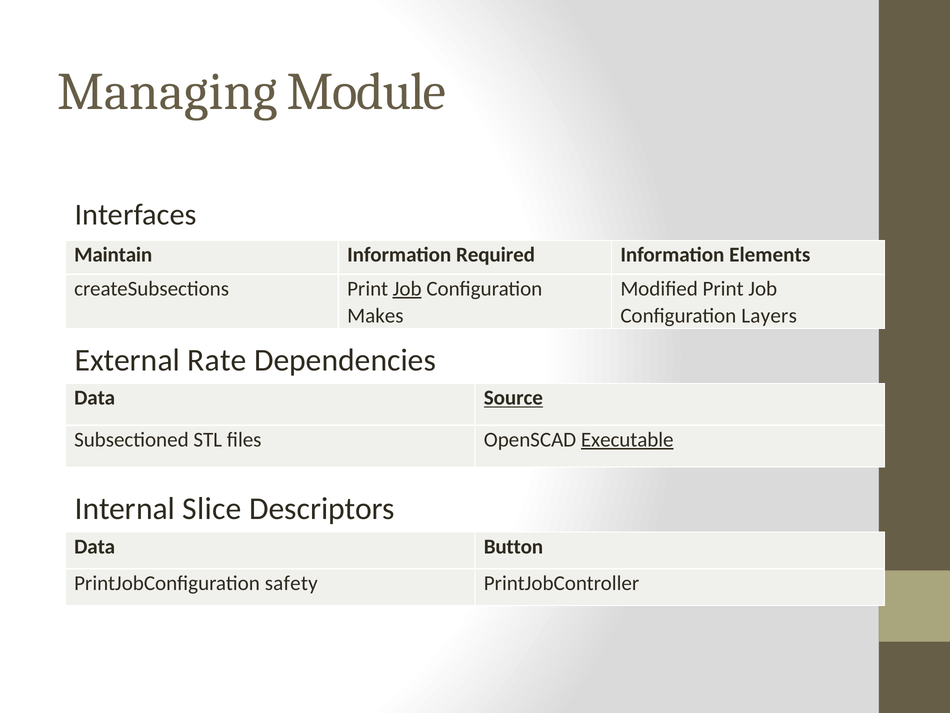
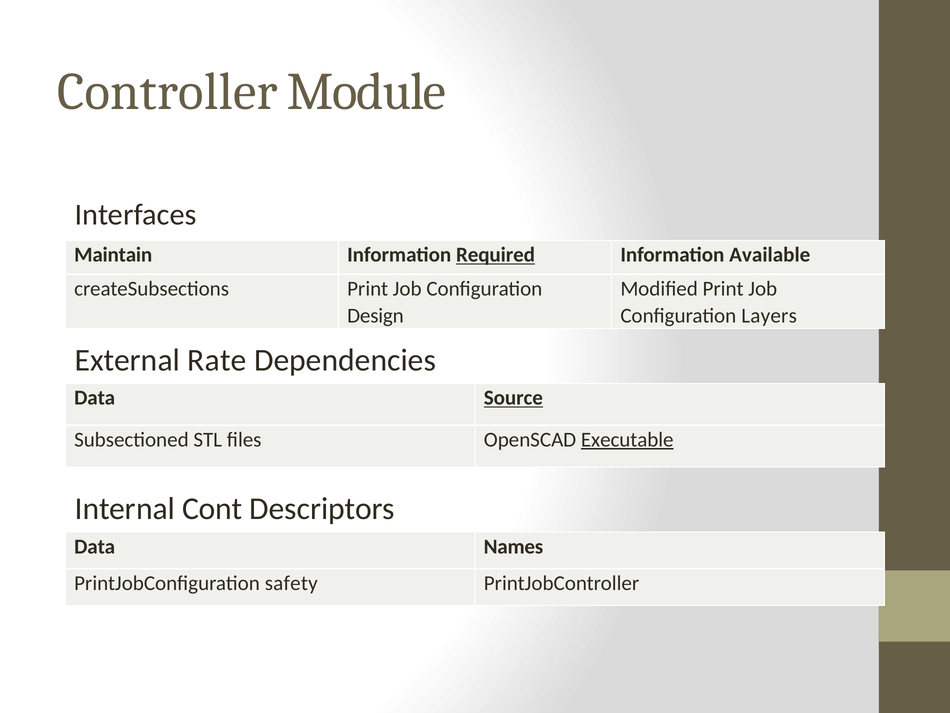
Managing: Managing -> Controller (167, 92)
Required underline: none -> present (496, 255)
Elements: Elements -> Available (770, 255)
Job underline: present -> none (407, 289)
Makes: Makes -> Design (375, 316)
Slice: Slice -> Cont (212, 508)
Button: Button -> Names (513, 546)
